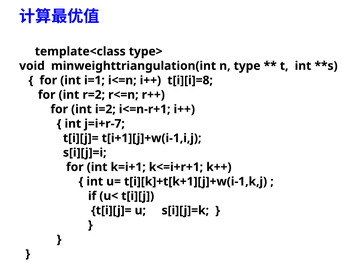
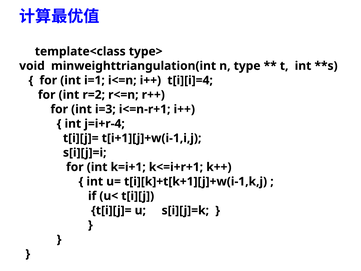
t[i][i]=8: t[i][i]=8 -> t[i][i]=4 (190, 80)
i=2: i=2 -> i=3 (105, 109)
j=i+r-7: j=i+r-7 -> j=i+r-4 (105, 124)
